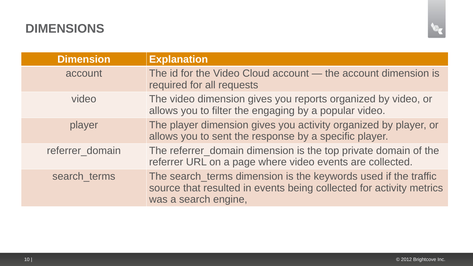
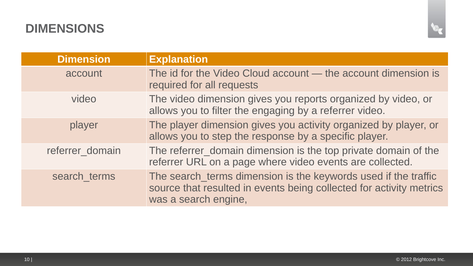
a popular: popular -> referrer (337, 111)
sent: sent -> step (222, 137)
